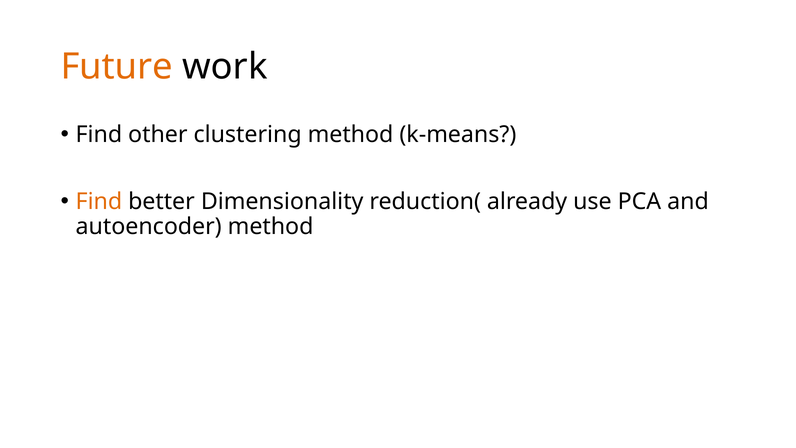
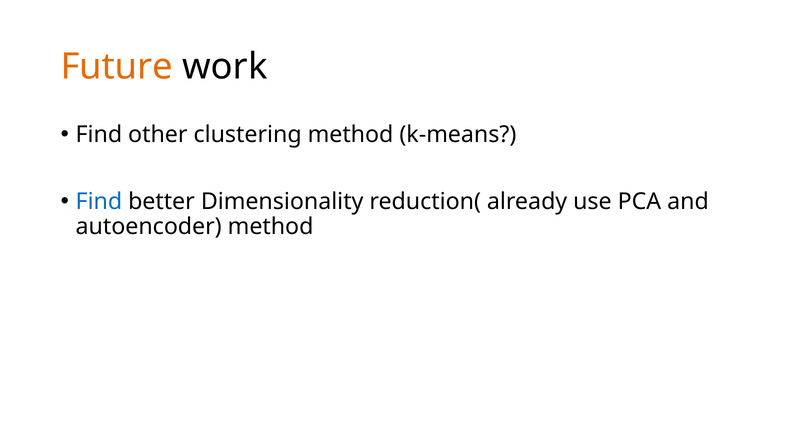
Find colour: orange -> blue (99, 201)
